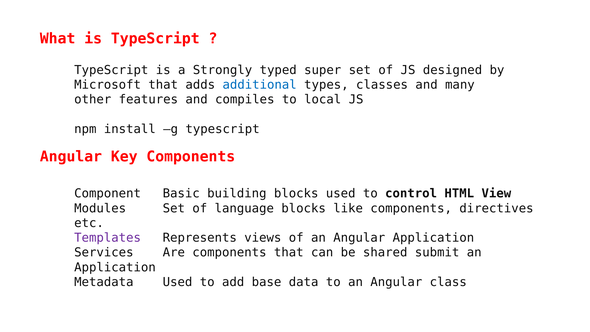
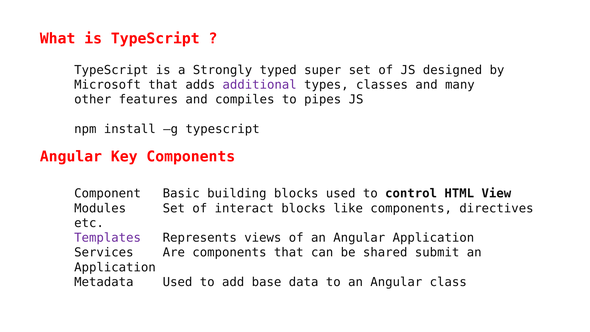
additional colour: blue -> purple (260, 85)
local: local -> pipes (323, 100)
language: language -> interact (244, 208)
